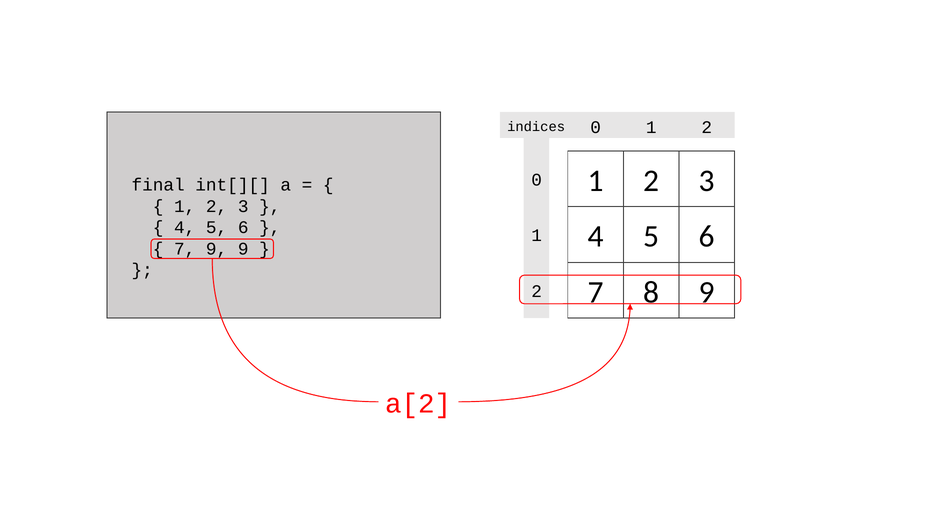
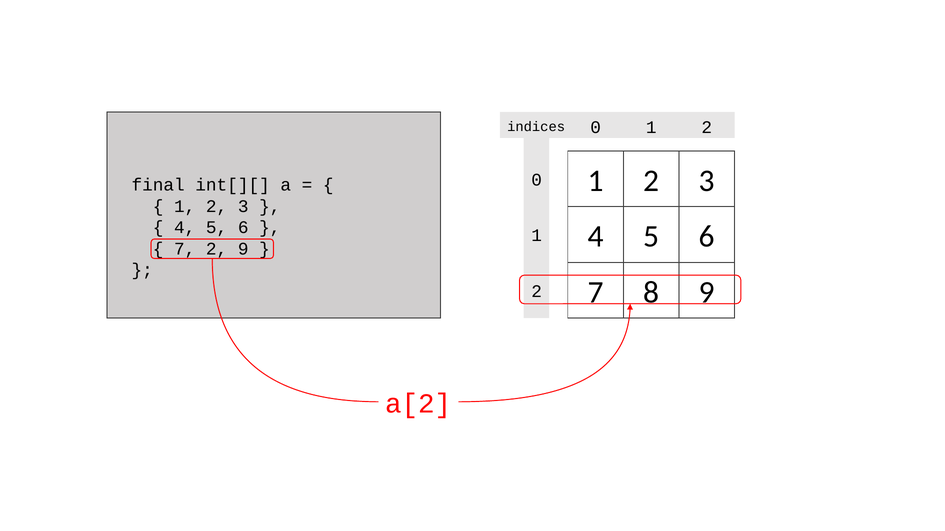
7 9: 9 -> 2 (217, 249)
